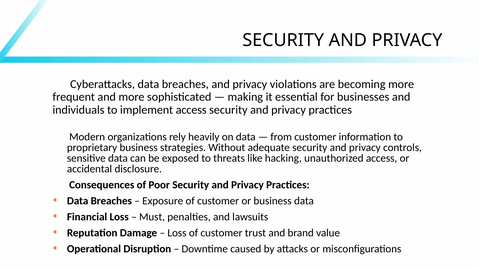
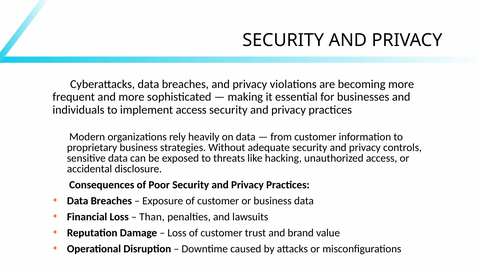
Must: Must -> Than (152, 217)
